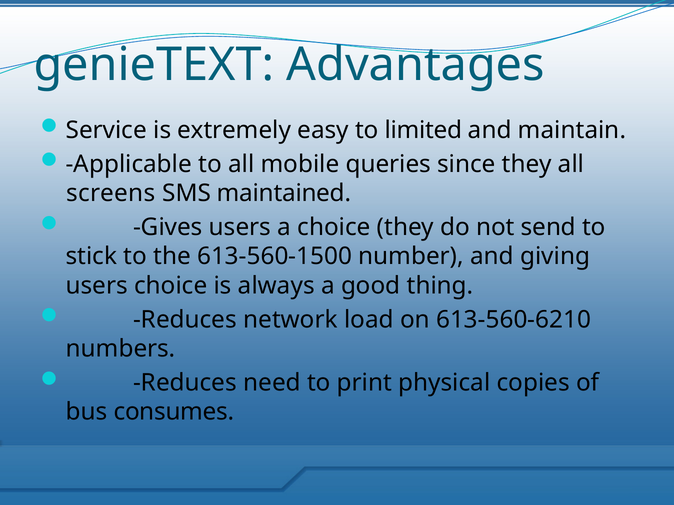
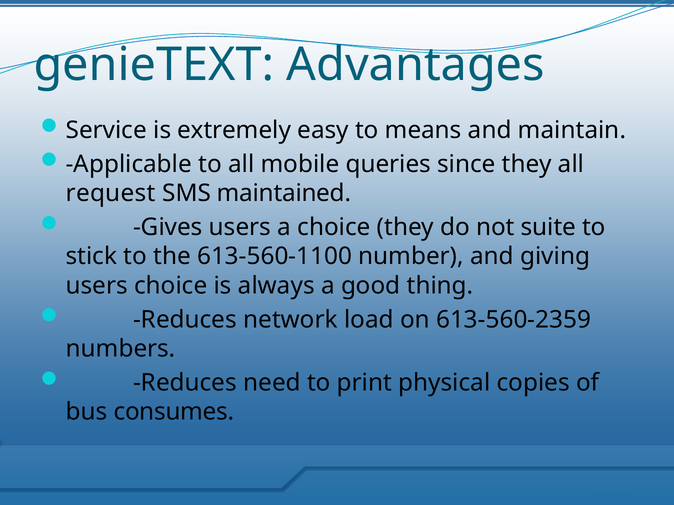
limited: limited -> means (423, 130)
screens: screens -> request (111, 193)
send: send -> suite (548, 228)
613-560-1500: 613-560-1500 -> 613-560-1100 (275, 257)
613-560-6210: 613-560-6210 -> 613-560-2359 (514, 320)
